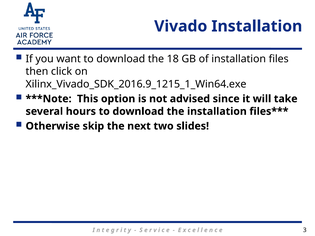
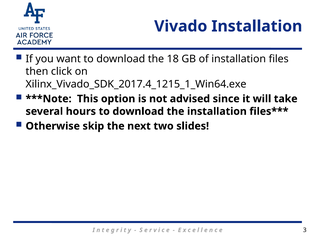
Xilinx_Vivado_SDK_2016.9_1215_1_Win64.exe: Xilinx_Vivado_SDK_2016.9_1215_1_Win64.exe -> Xilinx_Vivado_SDK_2017.4_1215_1_Win64.exe (136, 84)
